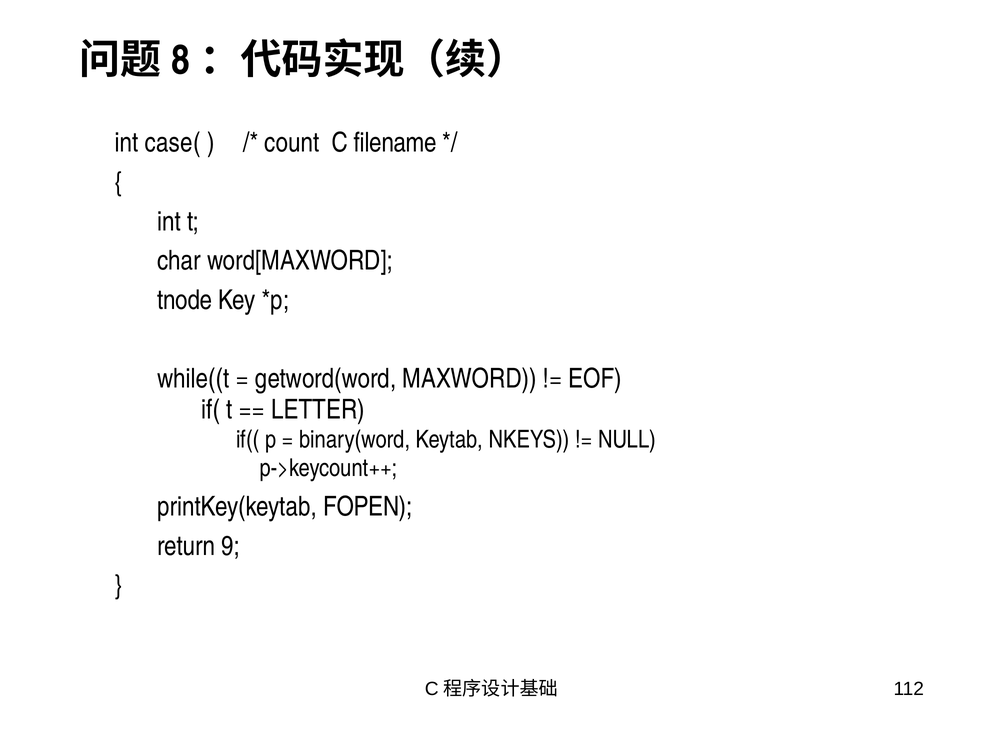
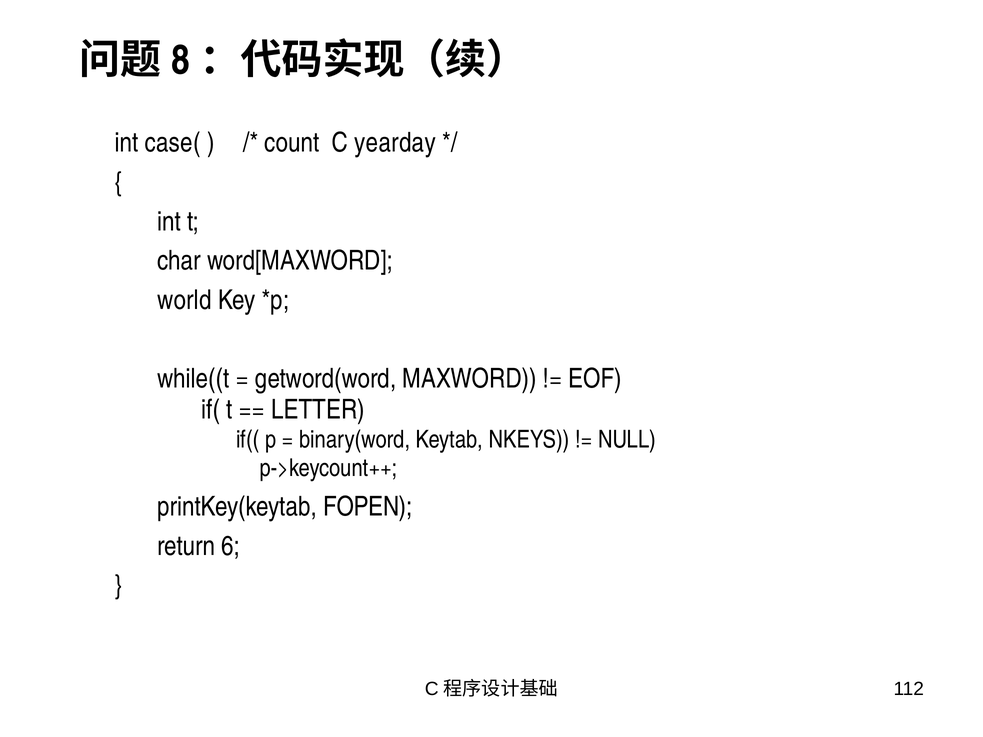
filename: filename -> yearday (395, 143)
tnode: tnode -> world (184, 300)
9: 9 -> 6 (231, 546)
